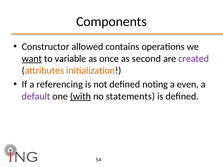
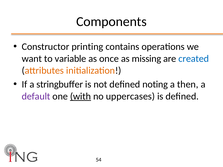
allowed: allowed -> printing (87, 47)
want underline: present -> none (32, 59)
second: second -> missing (146, 59)
created colour: purple -> blue (194, 59)
referencing: referencing -> stringbuffer (60, 84)
even: even -> then (188, 84)
statements: statements -> uppercases (130, 96)
